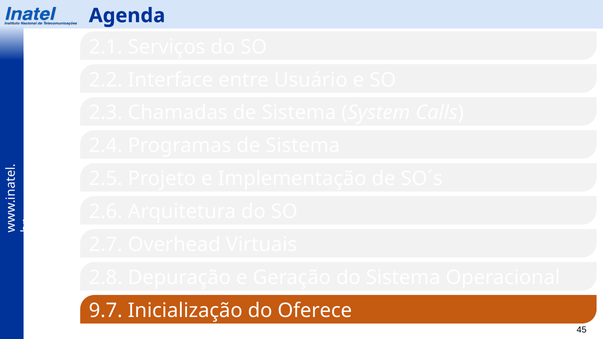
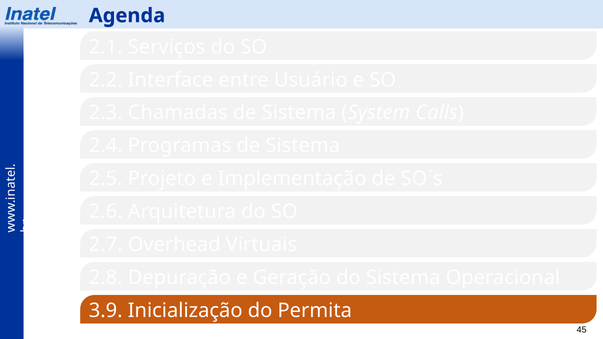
9.7: 9.7 -> 3.9 (106, 311)
Oferece: Oferece -> Permita (315, 311)
